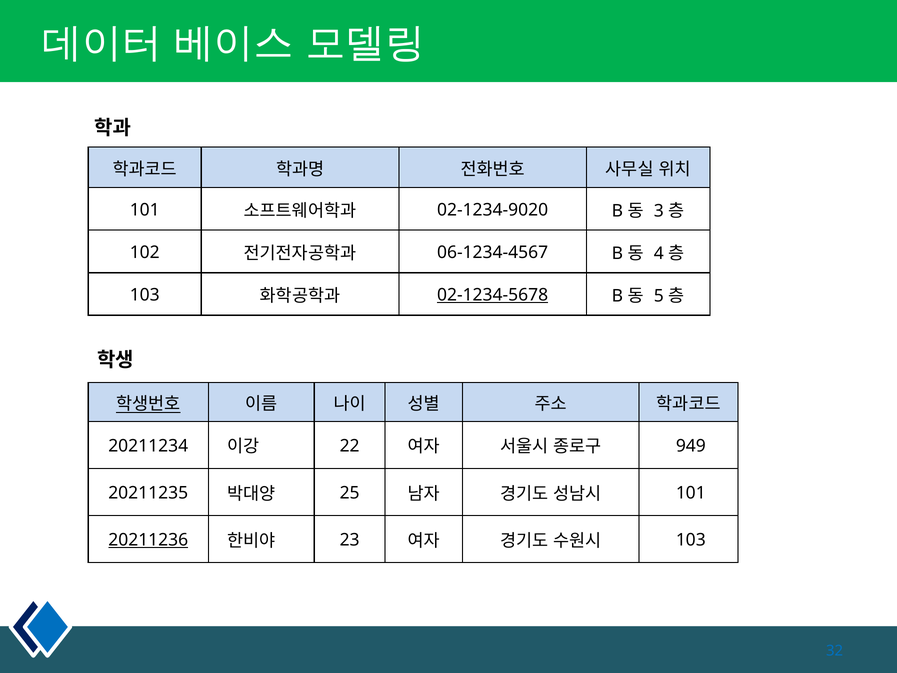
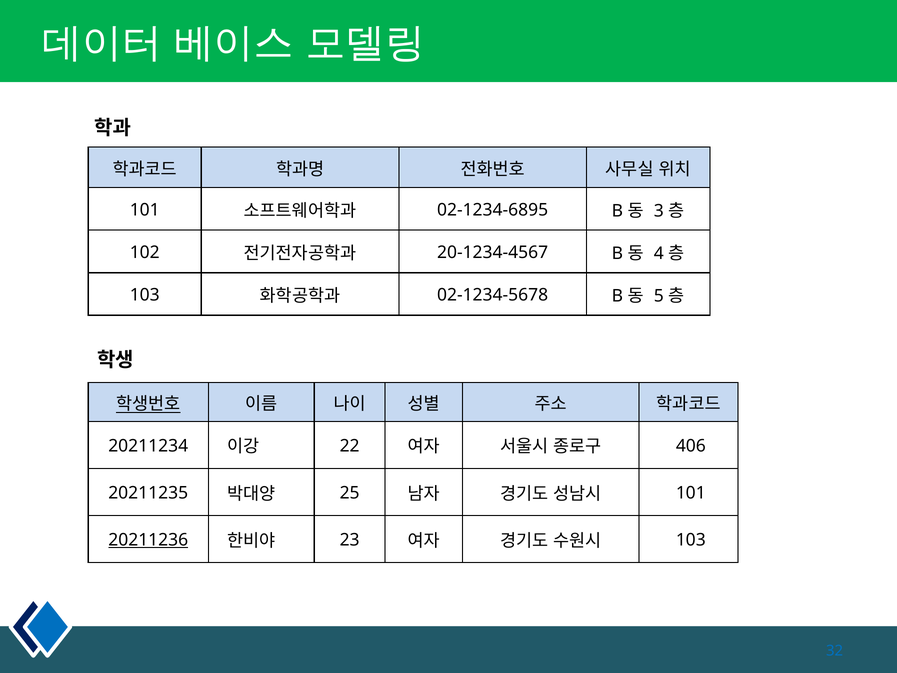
02-1234-9020: 02-1234-9020 -> 02-1234-6895 (493, 210)
06-1234-4567: 06-1234-4567 -> 20-1234-4567 (493, 252)
02-1234-5678 underline: present -> none (493, 295)
949: 949 -> 406 (691, 446)
